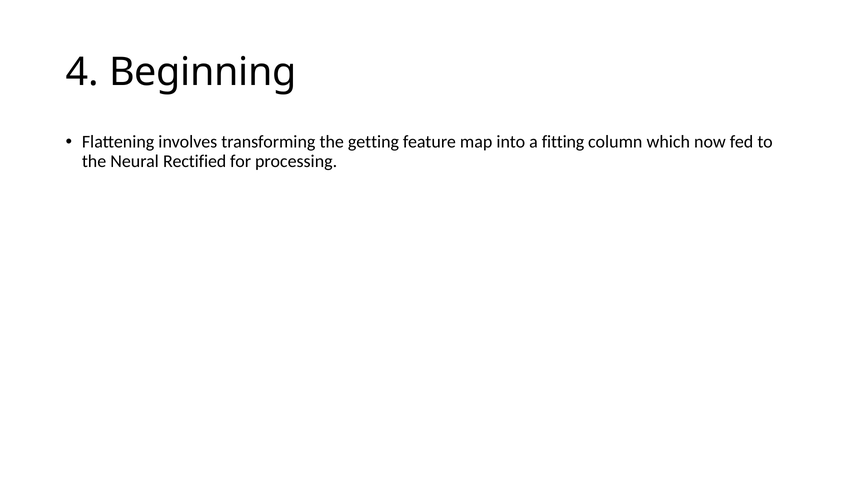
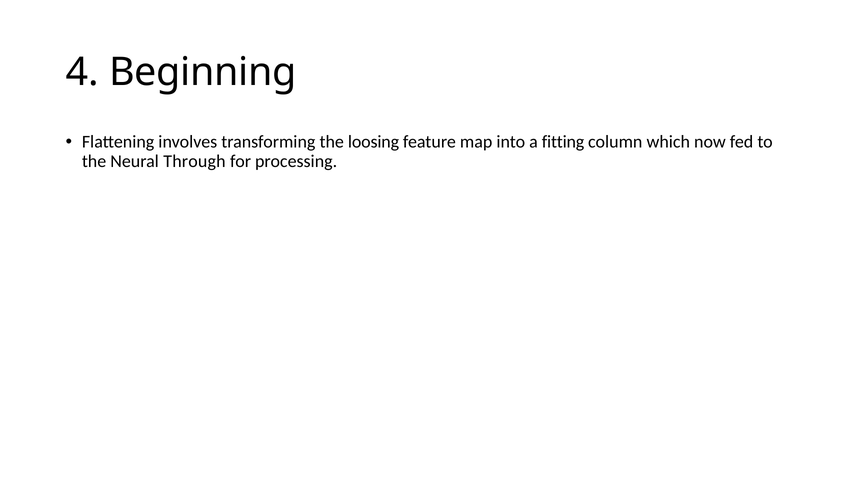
getting: getting -> loosing (374, 142)
Rectified: Rectified -> Through (194, 161)
